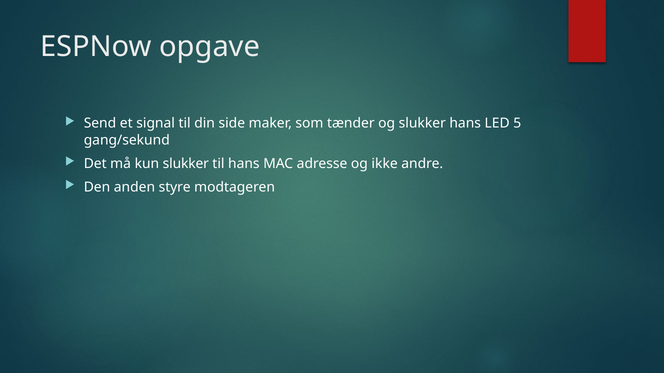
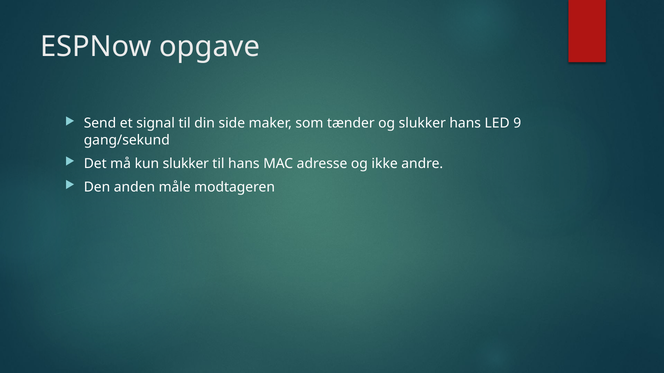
5: 5 -> 9 (517, 124)
styre: styre -> måle (175, 187)
